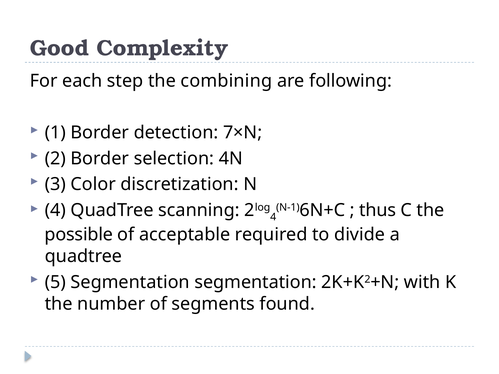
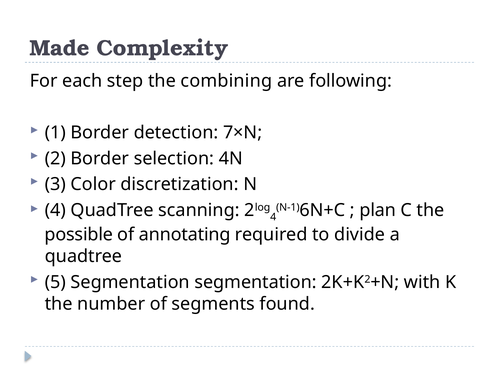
Good: Good -> Made (60, 48)
thus: thus -> plan (378, 210)
acceptable: acceptable -> annotating (185, 235)
